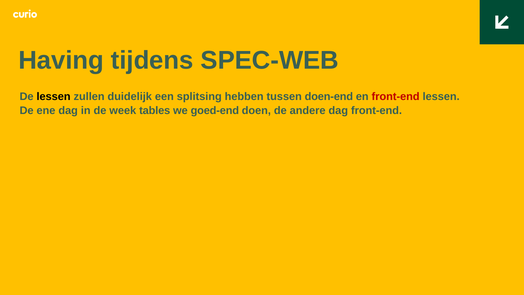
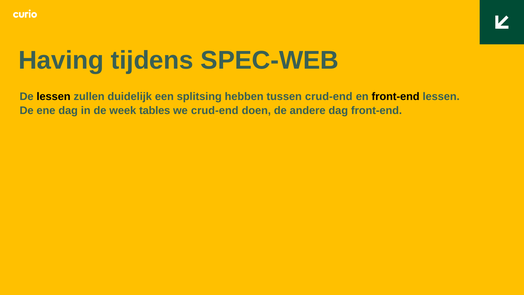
tussen doen-end: doen-end -> crud-end (329, 96)
front-end colour: red -> black (396, 96)
we goed-end: goed-end -> crud-end (215, 110)
